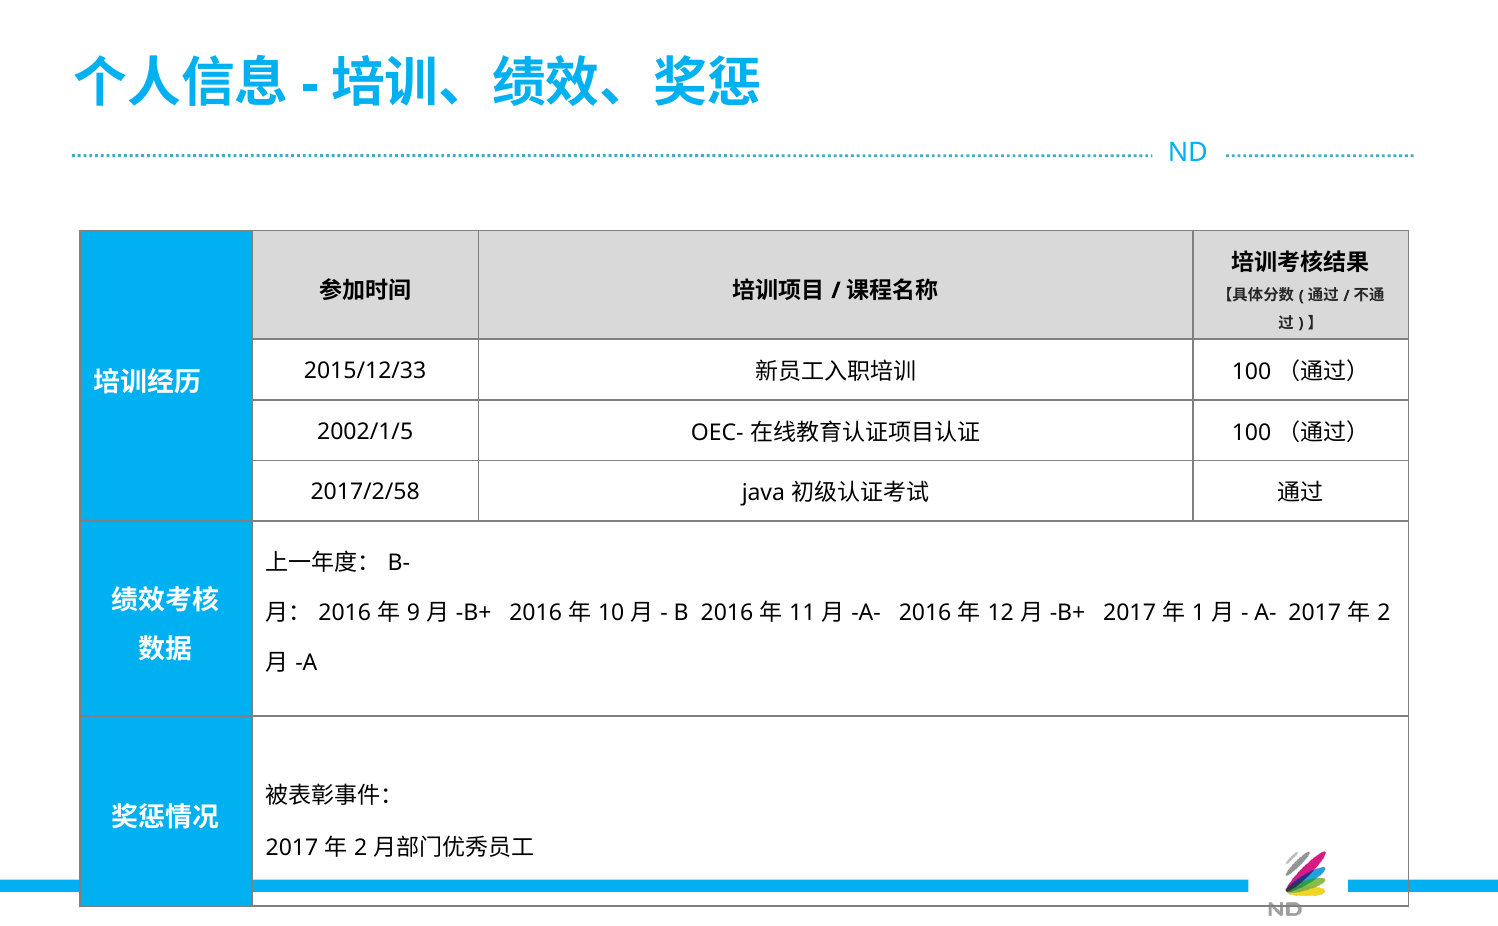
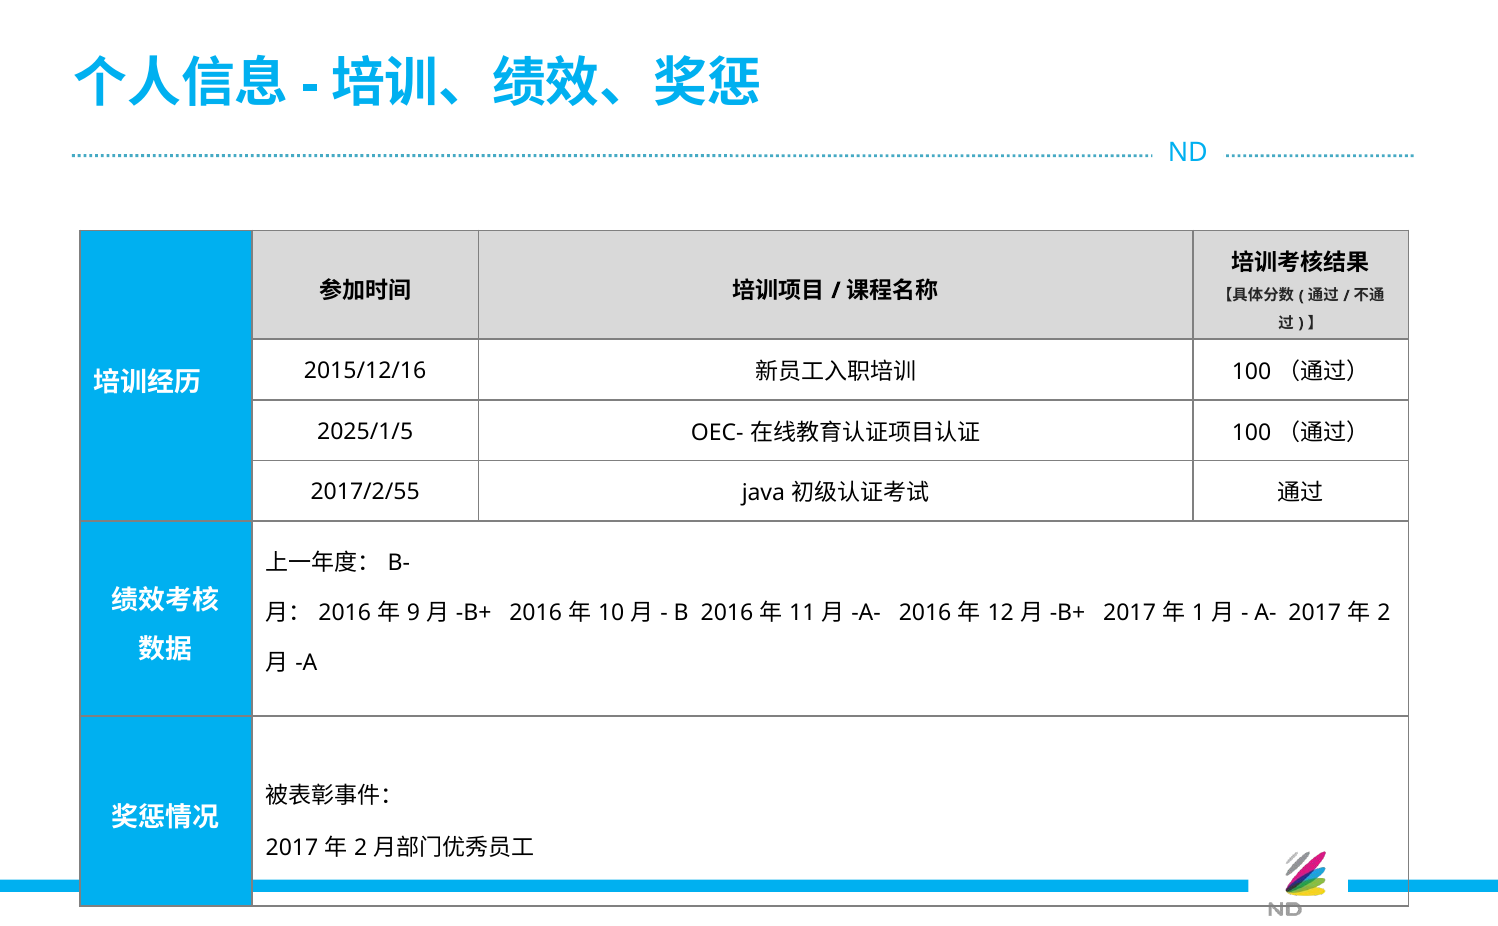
2015/12/33: 2015/12/33 -> 2015/12/16 (365, 371)
2002/1/5: 2002/1/5 -> 2025/1/5 (365, 432)
2017/2/58: 2017/2/58 -> 2017/2/55 (365, 492)
